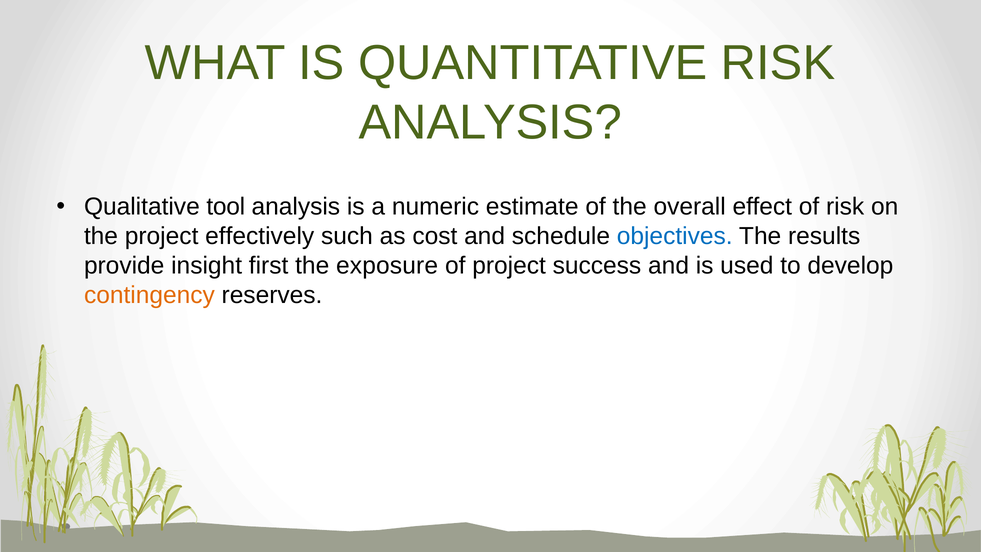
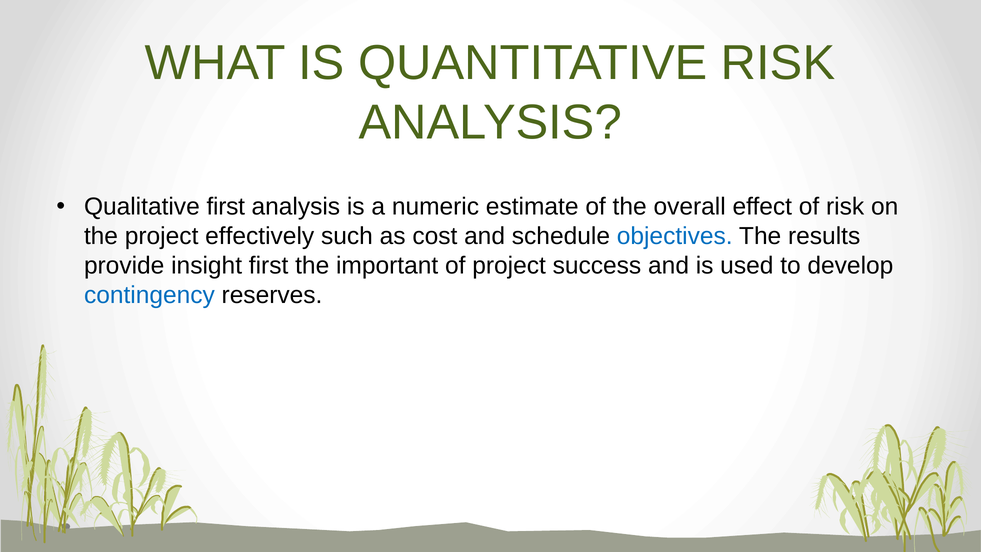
Qualitative tool: tool -> first (226, 207)
exposure: exposure -> important (387, 266)
contingency colour: orange -> blue (149, 295)
